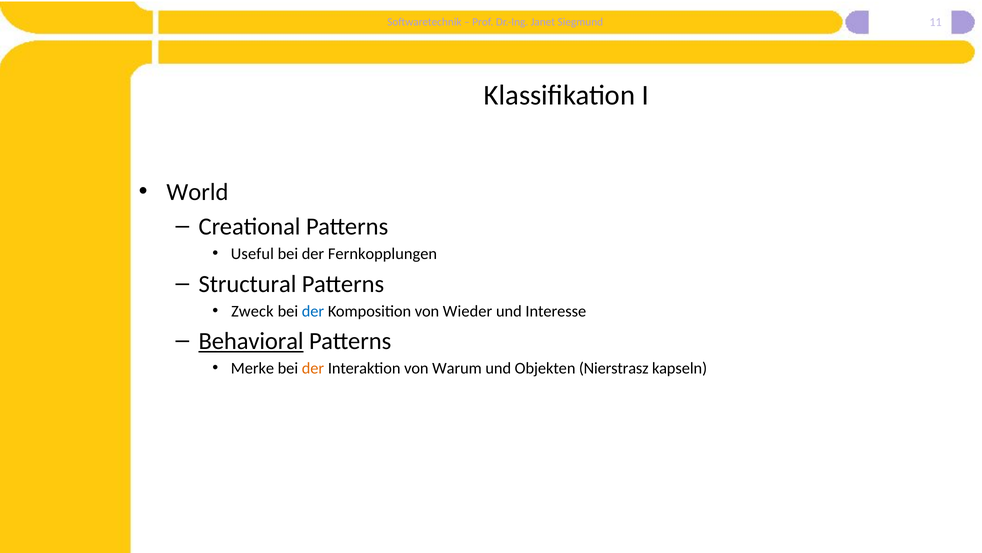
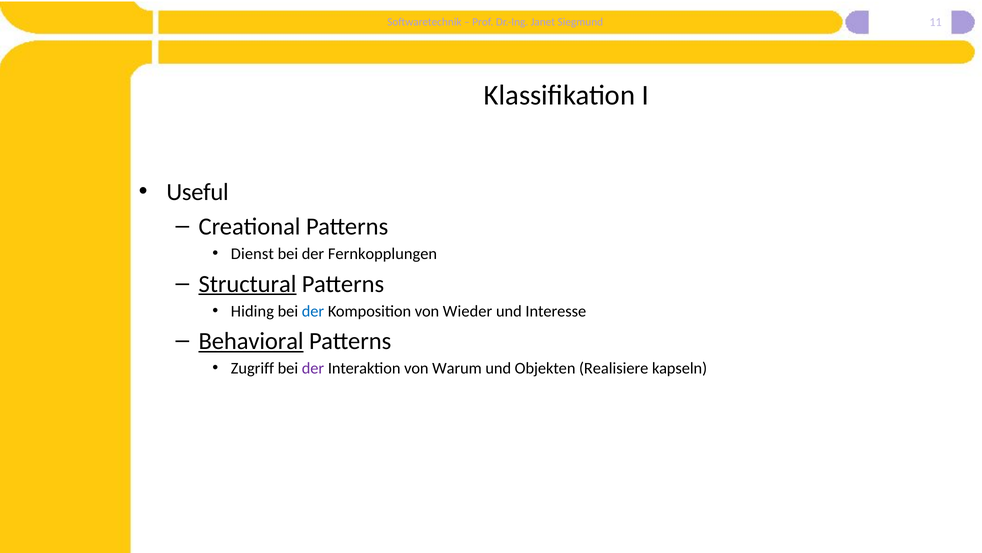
World: World -> Useful (198, 192)
Useful: Useful -> Dienst (252, 254)
Structural underline: none -> present (248, 284)
Zweck: Zweck -> Hiding (252, 311)
Merke: Merke -> Zugriff (252, 368)
der colour: orange -> purple (313, 368)
Nierstrasz: Nierstrasz -> Realisiere (614, 368)
